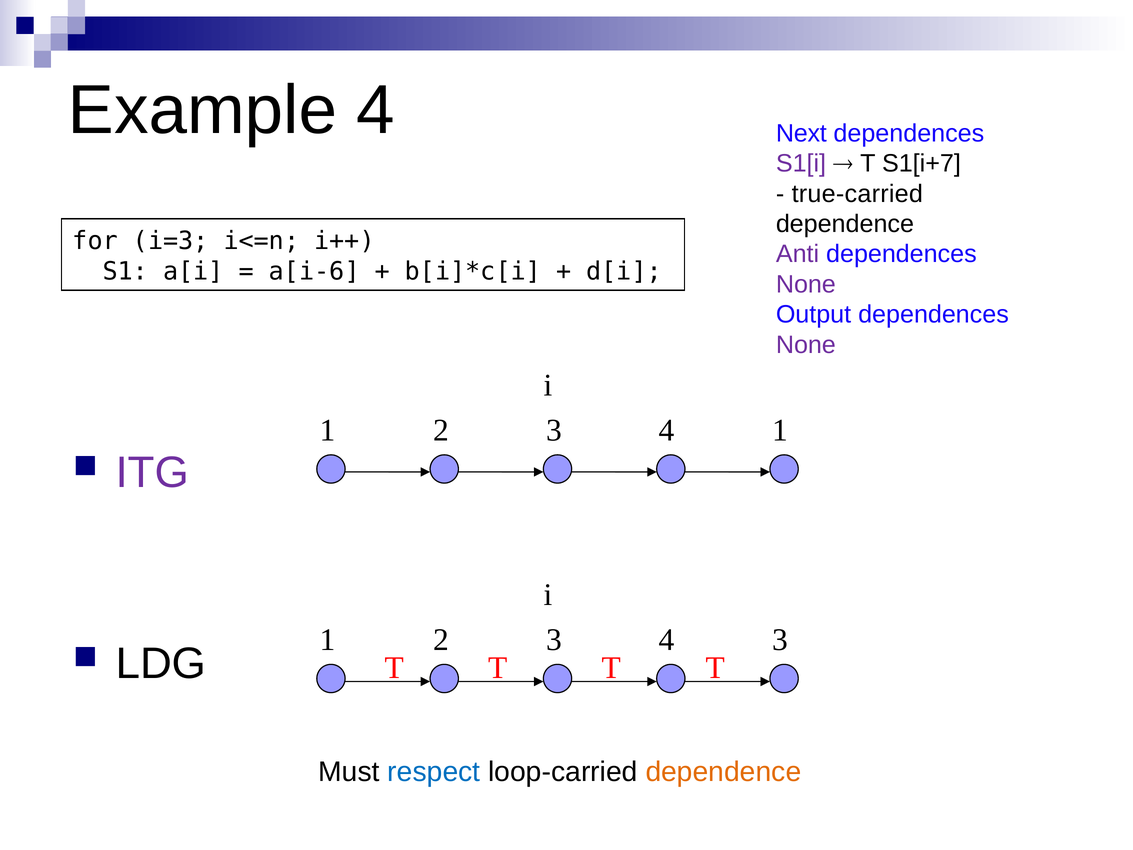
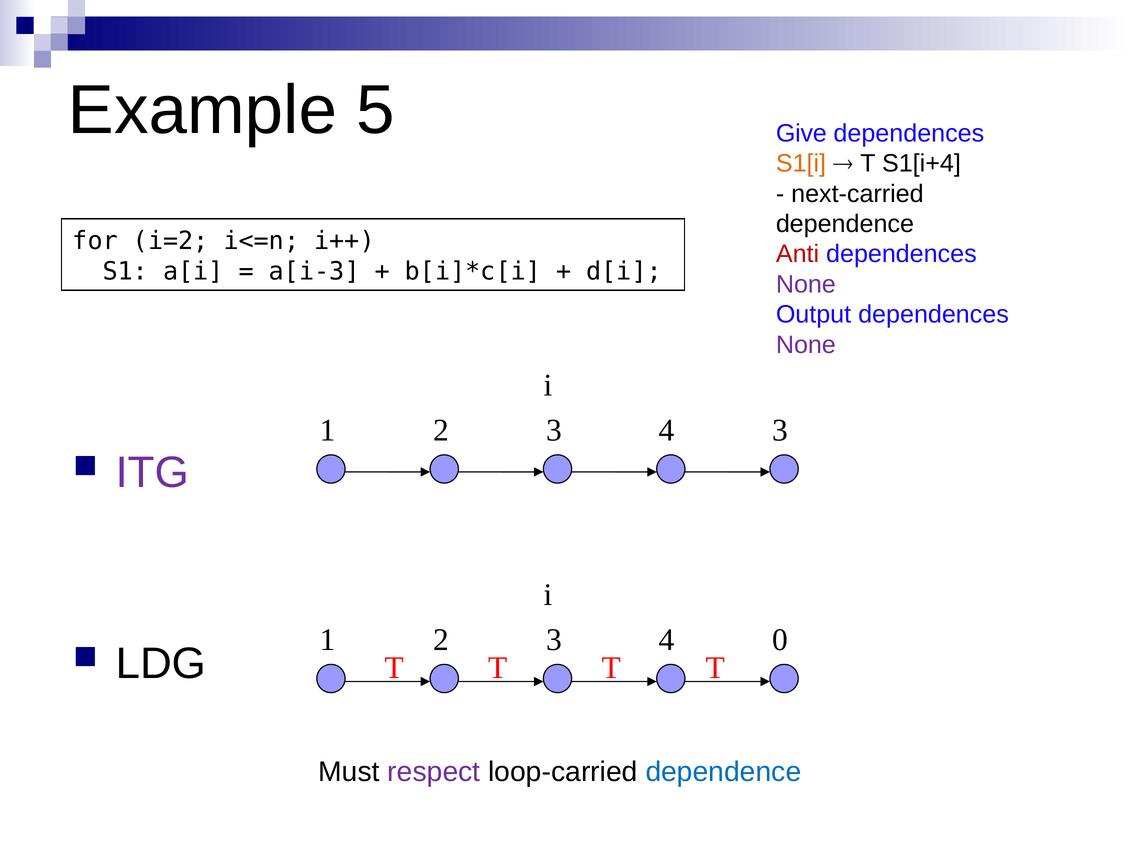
Example 4: 4 -> 5 (376, 110)
Next: Next -> Give (801, 133)
S1[i colour: purple -> orange (801, 164)
S1[i+7: S1[i+7 -> S1[i+4 (921, 164)
true-carried: true-carried -> next-carried (857, 194)
i=3: i=3 -> i=2 (171, 241)
Anti colour: purple -> red (798, 254)
a[i-6: a[i-6 -> a[i-3 (314, 271)
1 1: 1 -> 3 (780, 430)
1 3: 3 -> 0 (780, 639)
respect colour: blue -> purple (434, 772)
dependence colour: orange -> blue (723, 772)
